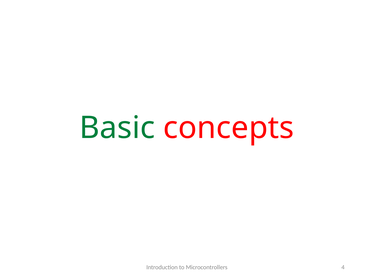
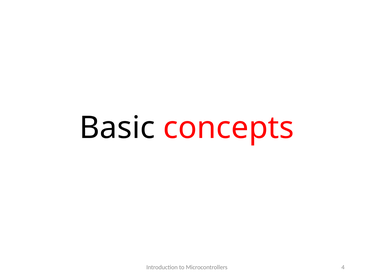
Basic colour: green -> black (117, 128)
